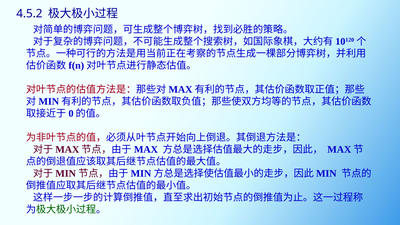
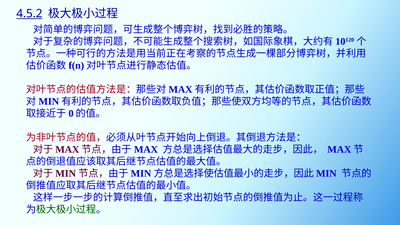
4.5.2 underline: none -> present (29, 14)
